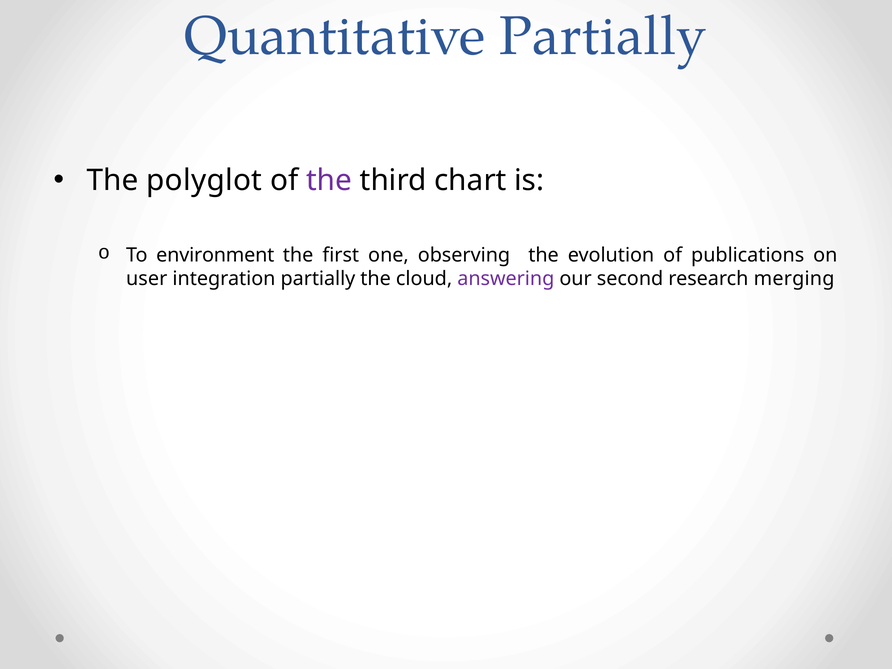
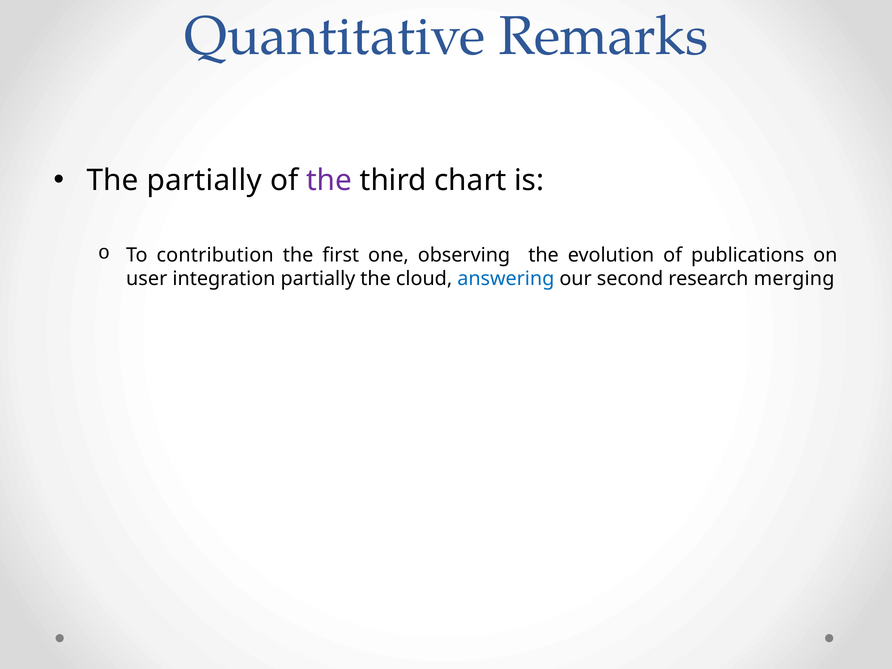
Quantitative Partially: Partially -> Remarks (603, 36)
The polyglot: polyglot -> partially (204, 180)
environment: environment -> contribution (215, 255)
answering colour: purple -> blue (506, 279)
